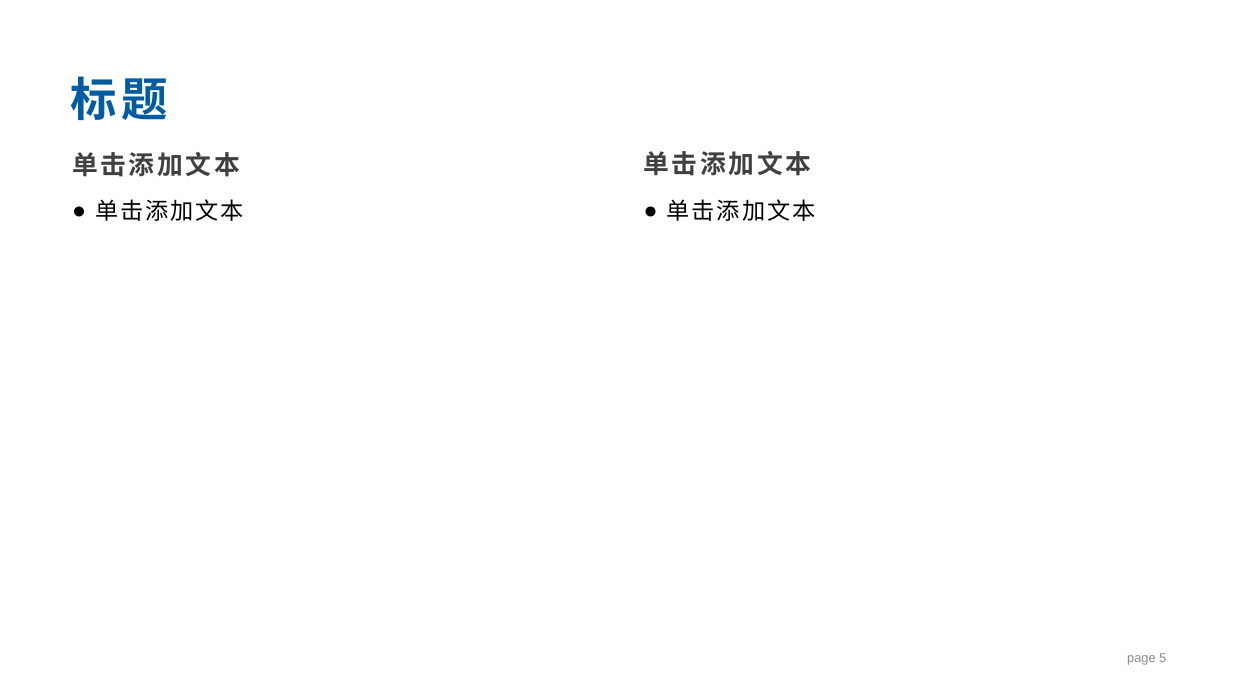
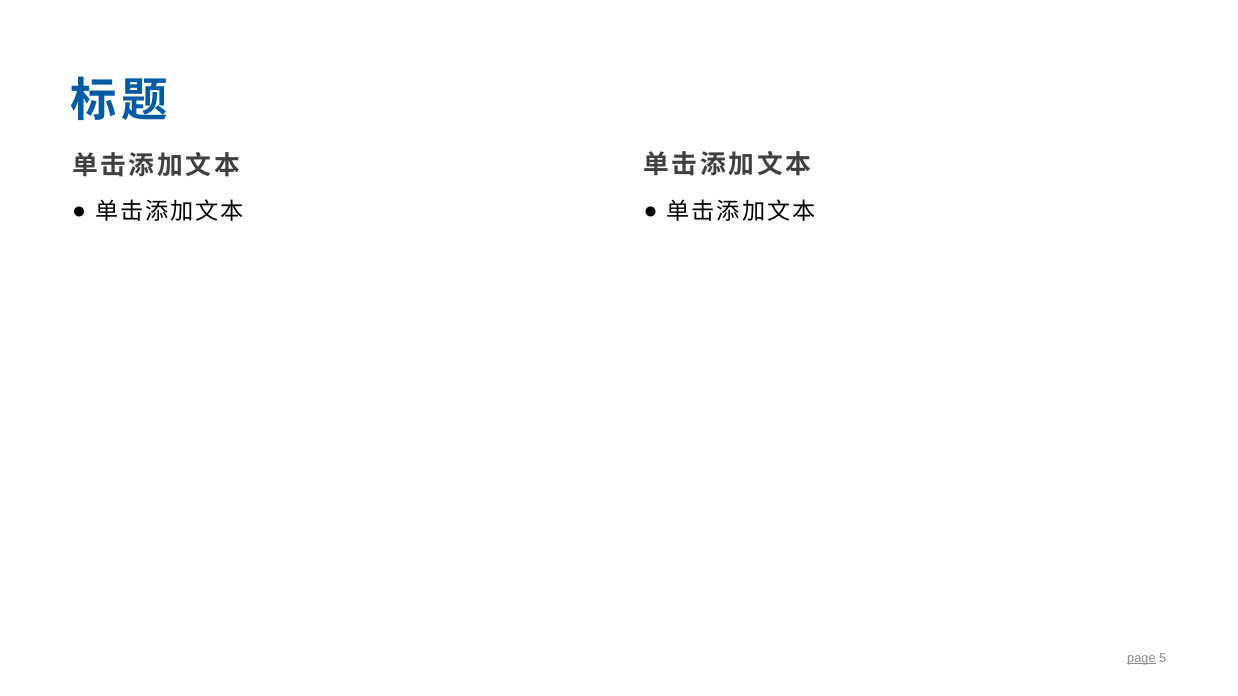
page underline: none -> present (1141, 658)
